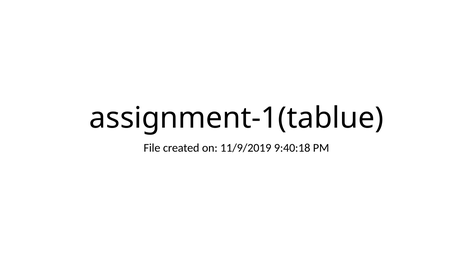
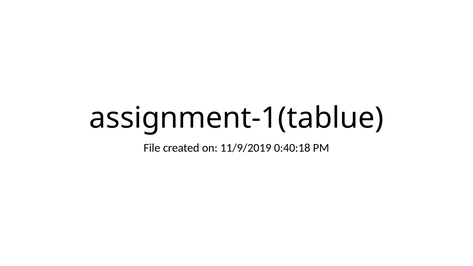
9:40:18: 9:40:18 -> 0:40:18 (292, 148)
